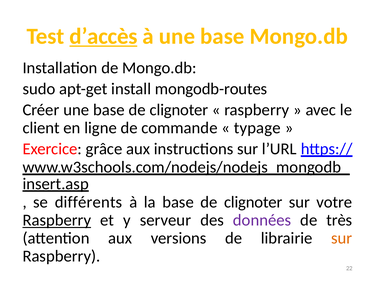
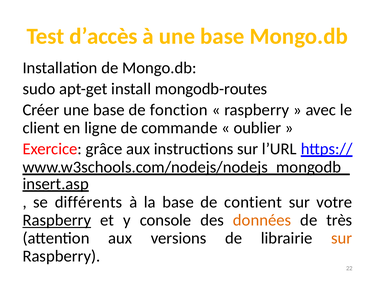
d’accès underline: present -> none (103, 36)
une base de clignoter: clignoter -> fonction (179, 110)
typage: typage -> oublier (257, 128)
la base de clignoter: clignoter -> contient (253, 202)
serveur: serveur -> console (166, 220)
données colour: purple -> orange (262, 220)
